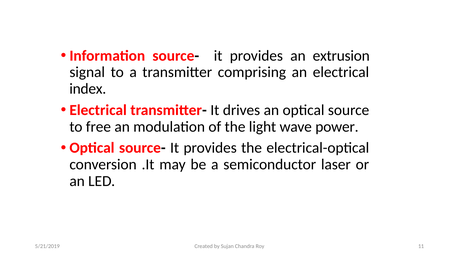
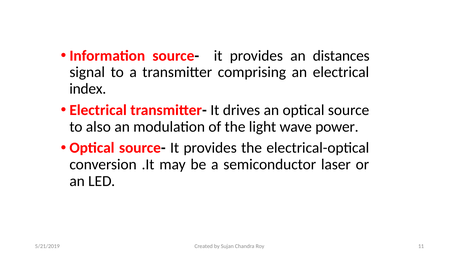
extrusion: extrusion -> distances (341, 56)
free: free -> also (98, 127)
